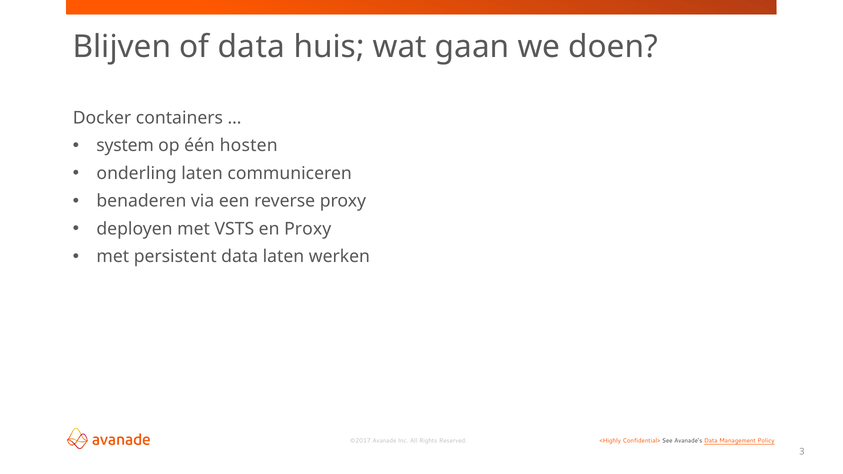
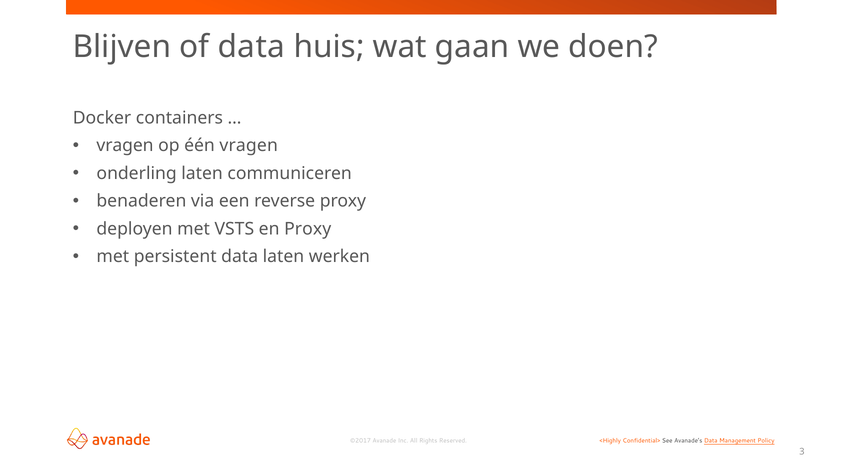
system: system -> vragen (125, 146)
één hosten: hosten -> vragen (249, 146)
